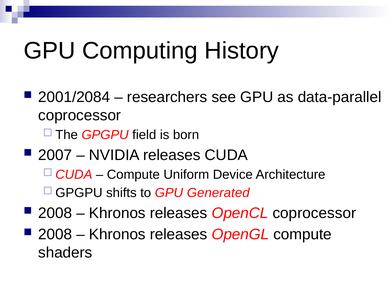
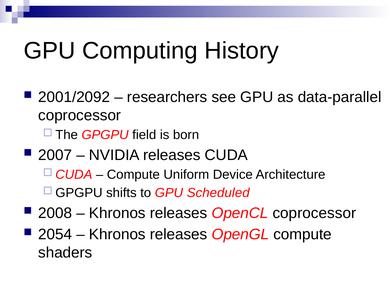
2001/2084: 2001/2084 -> 2001/2092 (74, 97)
Generated: Generated -> Scheduled (218, 193)
2008: 2008 -> 2054 (55, 234)
